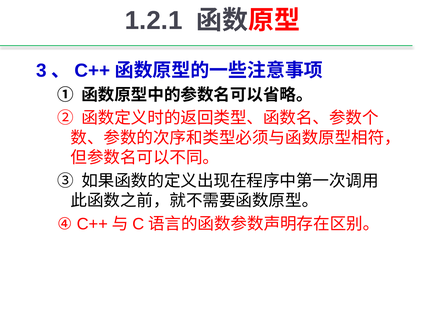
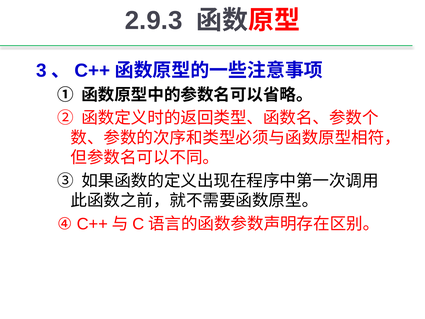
1.2.1: 1.2.1 -> 2.9.3 (154, 21)
